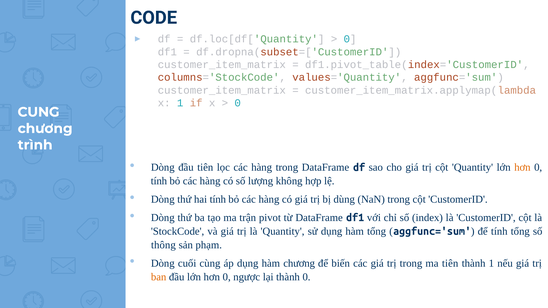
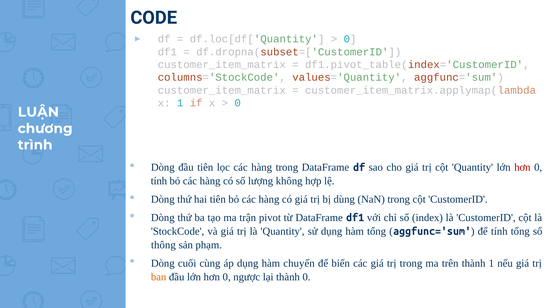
CUNG: CUNG -> LUẬN (38, 112)
hơn colour: orange -> red (522, 168)
hai tính: tính -> tiên (218, 200)
hàm chương: chương -> chuyển (299, 263)
ma tiên: tiên -> trên (450, 263)
